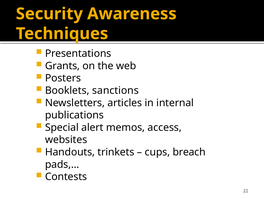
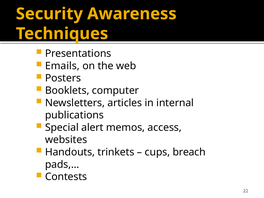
Grants: Grants -> Emails (62, 66)
sanctions: sanctions -> computer (116, 90)
